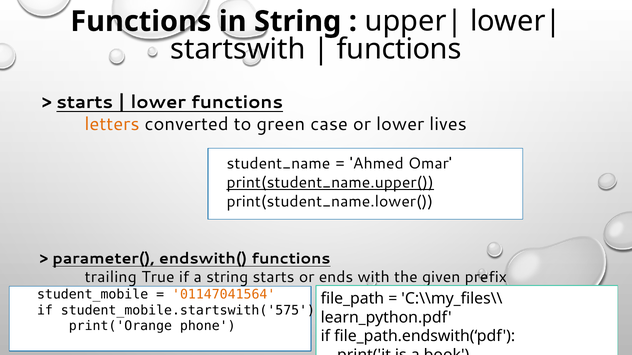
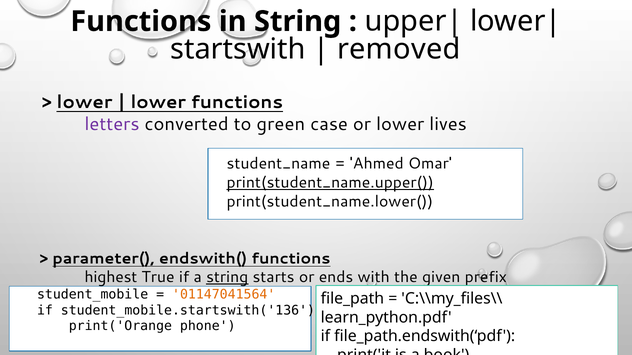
functions: functions -> removed (399, 49)
starts: starts -> lower (85, 102)
letters colour: orange -> purple (112, 125)
trailing: trailing -> highest (111, 278)
string underline: none -> present (227, 278)
student_mobile.startswith('575: student_mobile.startswith('575 -> student_mobile.startswith('136 (192, 311)
